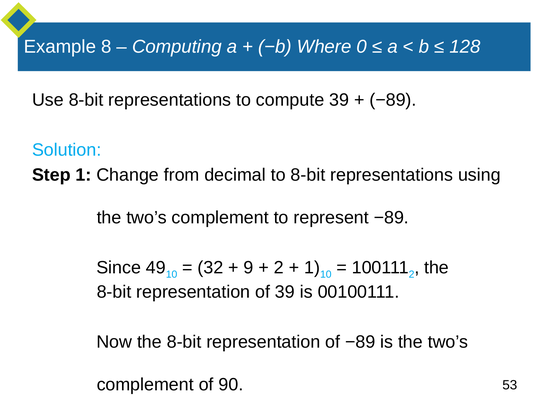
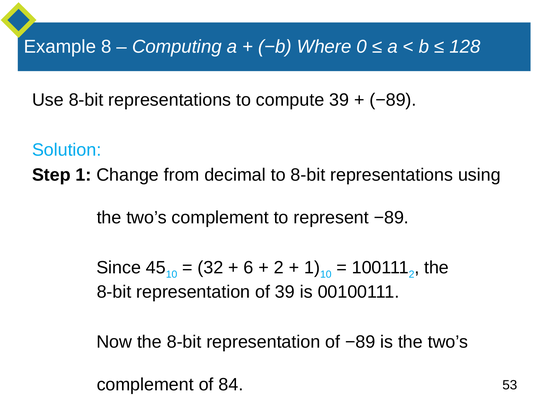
49: 49 -> 45 (156, 268)
9: 9 -> 6 (249, 268)
90: 90 -> 84 (231, 385)
